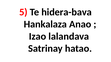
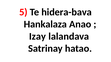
Izao: Izao -> Izay (37, 37)
